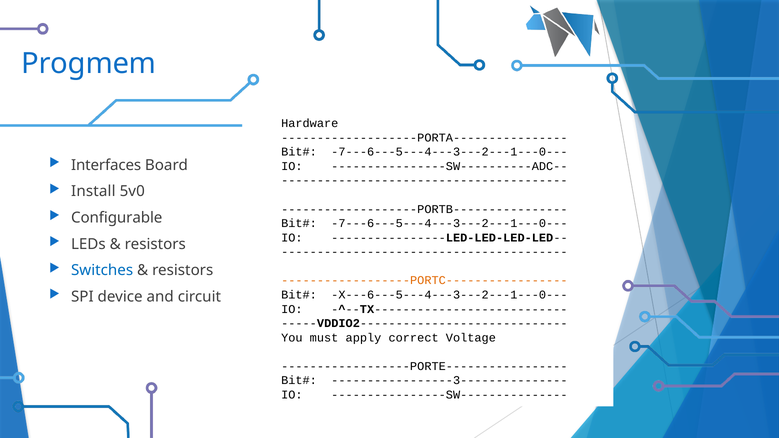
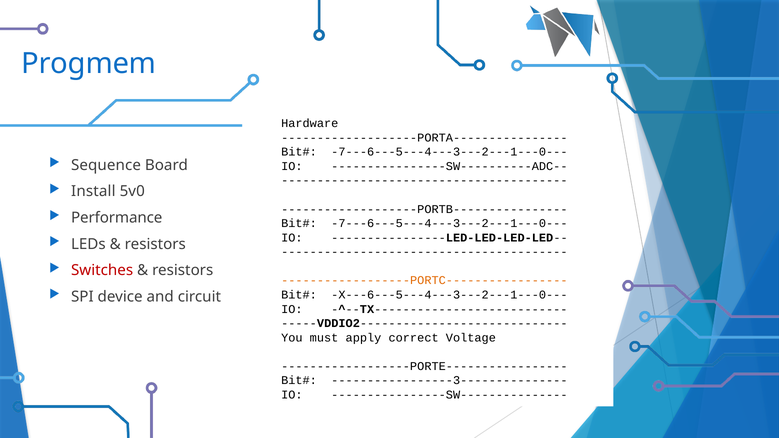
Interfaces: Interfaces -> Sequence (106, 165)
Configurable: Configurable -> Performance (117, 218)
Switches colour: blue -> red (102, 271)
